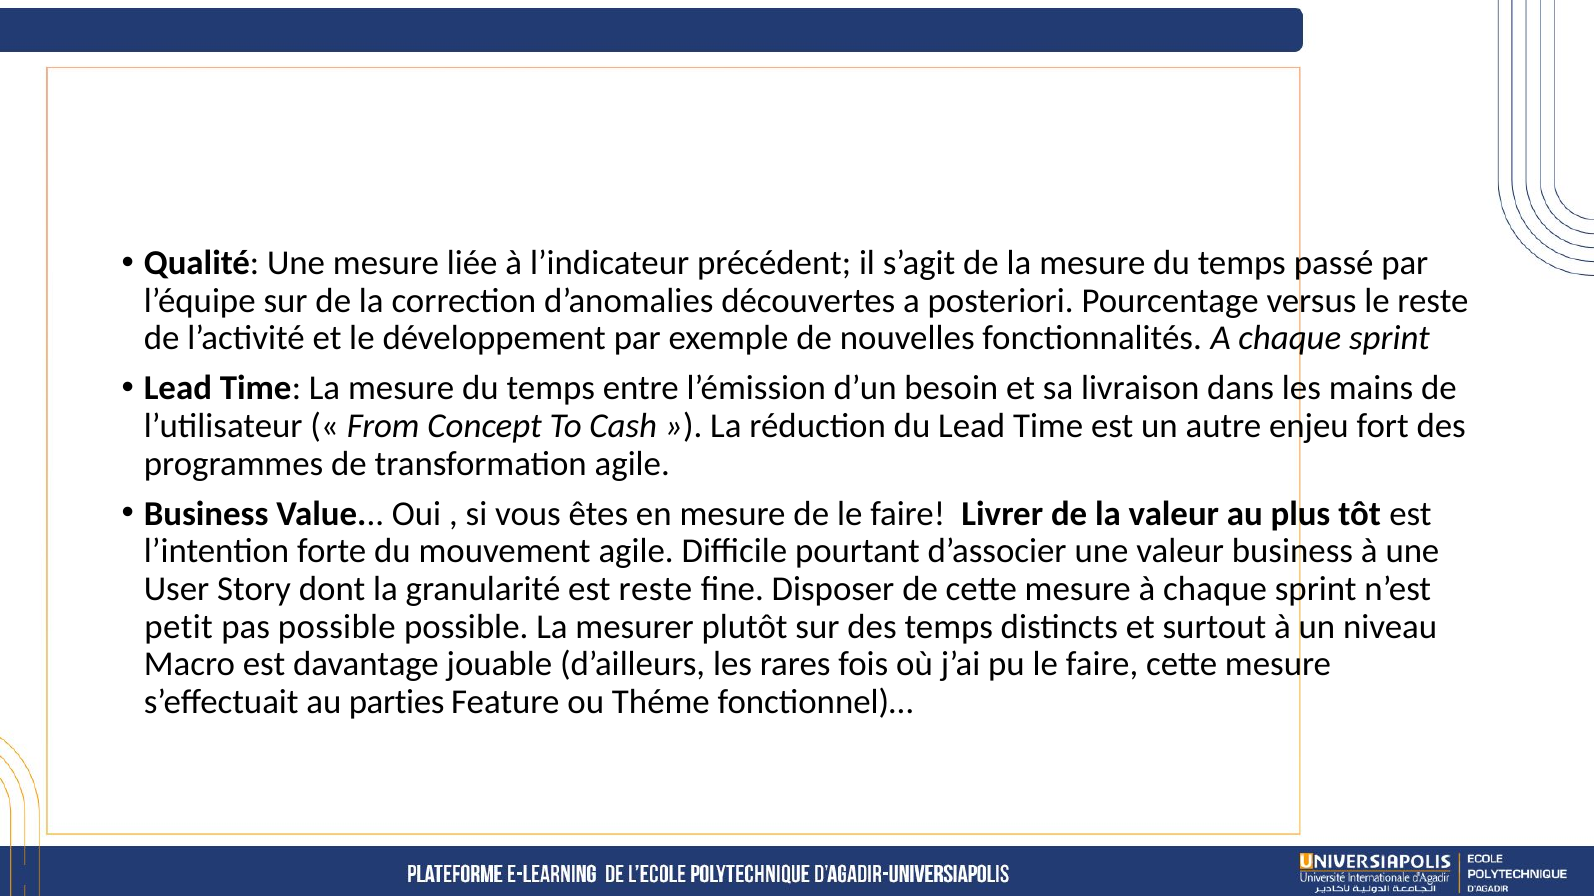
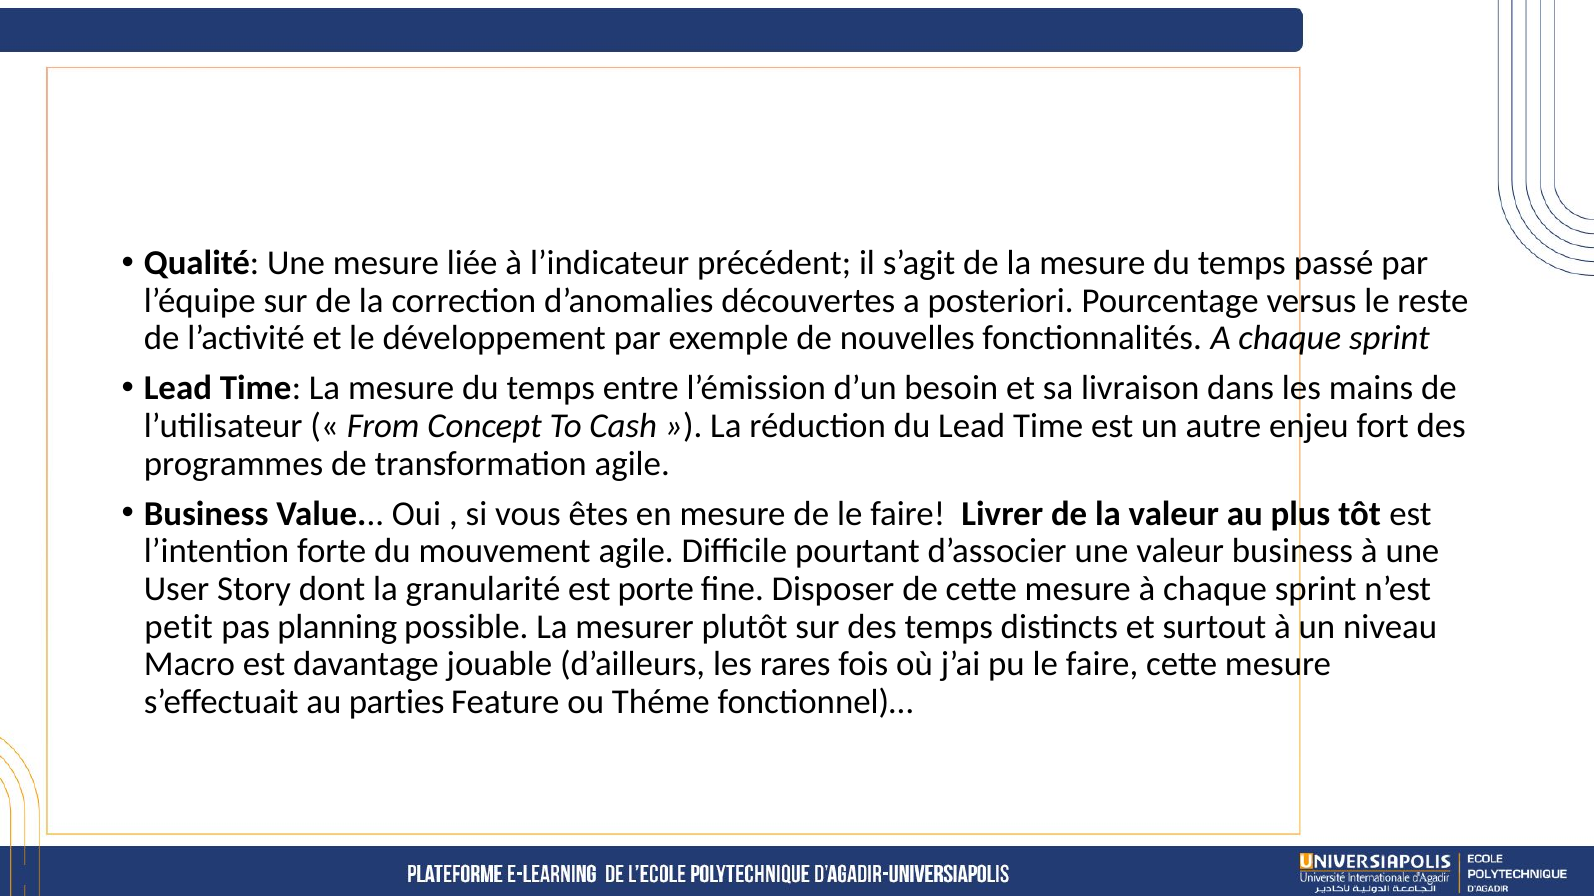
est reste: reste -> porte (656, 589)
pas possible: possible -> planning (337, 627)
